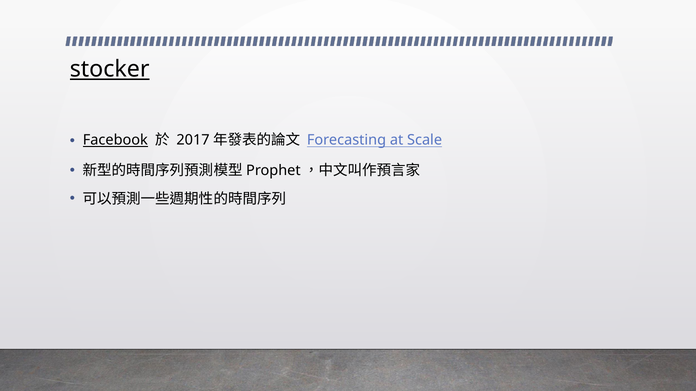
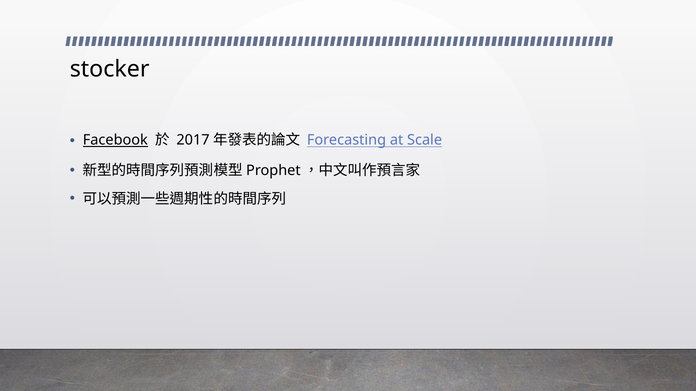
stocker underline: present -> none (110, 69)
